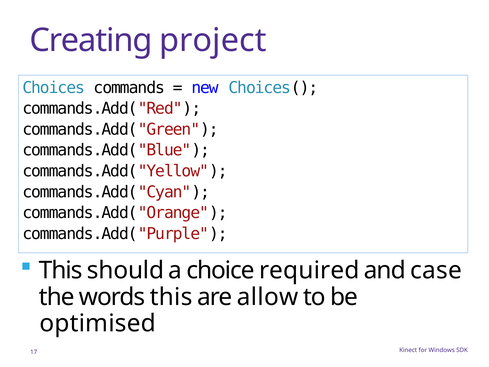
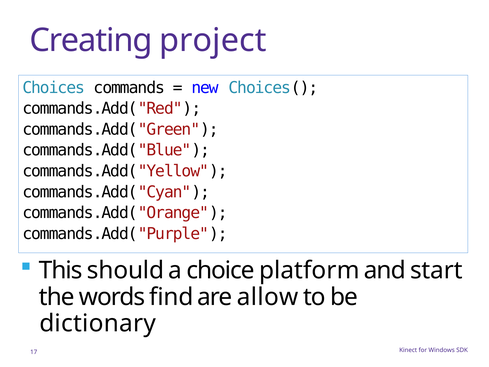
required: required -> platform (309, 270)
case: case -> start (436, 270)
words this: this -> find (171, 297)
optimised: optimised -> dictionary (98, 323)
